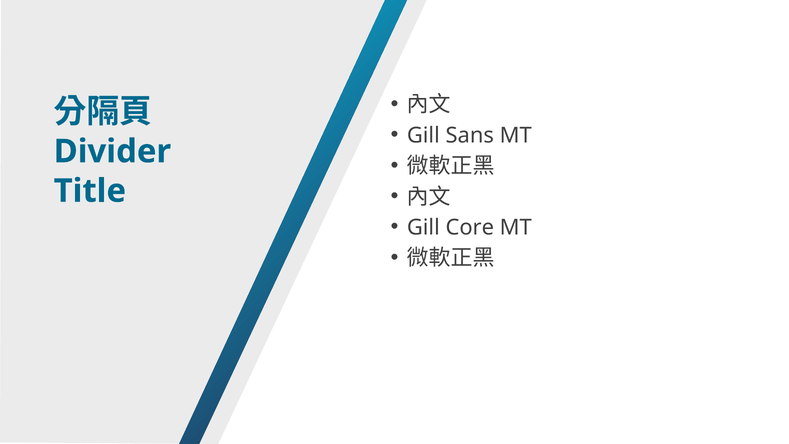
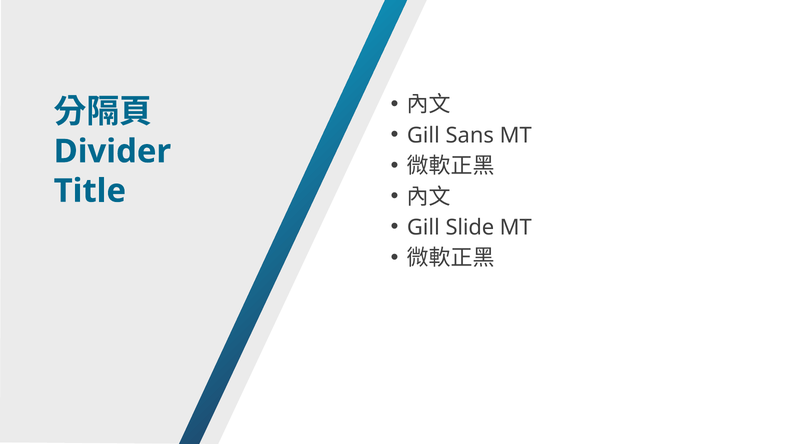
Core: Core -> Slide (470, 227)
